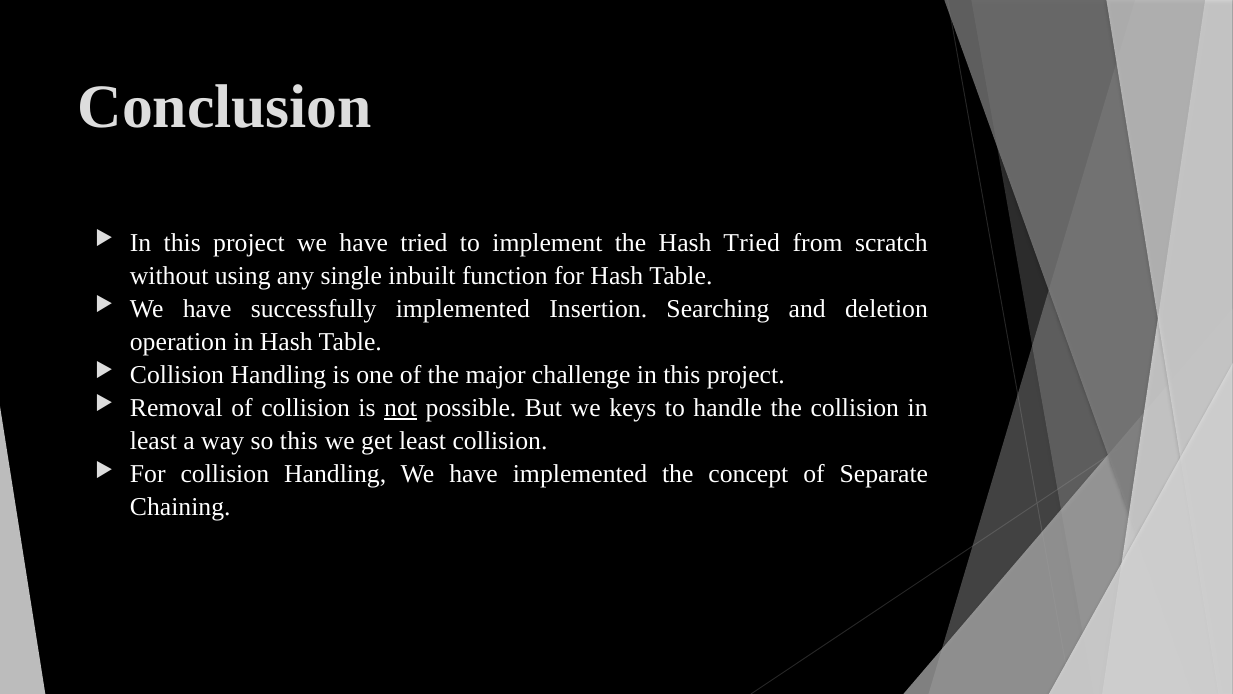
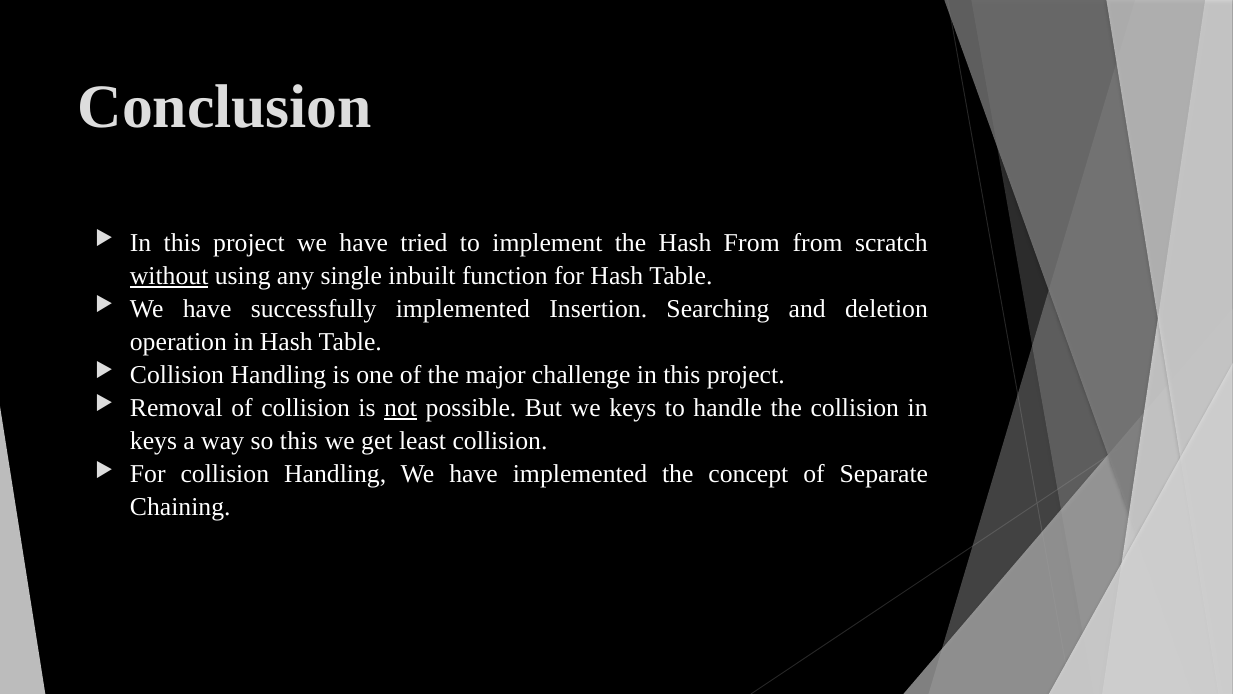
Hash Tried: Tried -> From (752, 243)
without underline: none -> present (169, 276)
least: least -> keys (153, 441)
